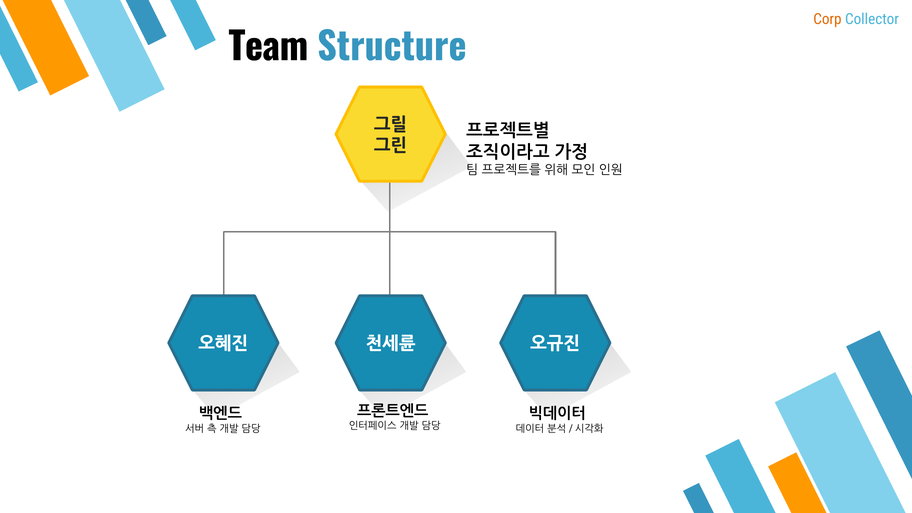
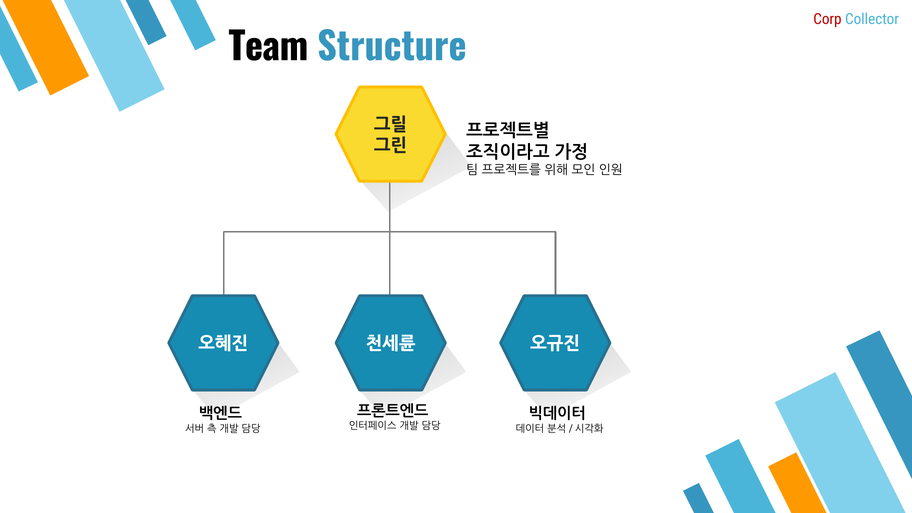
Corp colour: orange -> red (827, 19)
